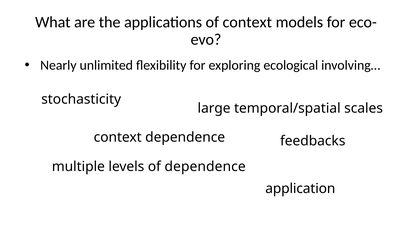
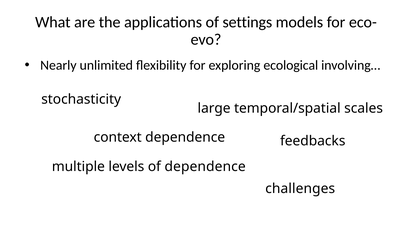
of context: context -> settings (247, 22)
application: application -> challenges (300, 189)
